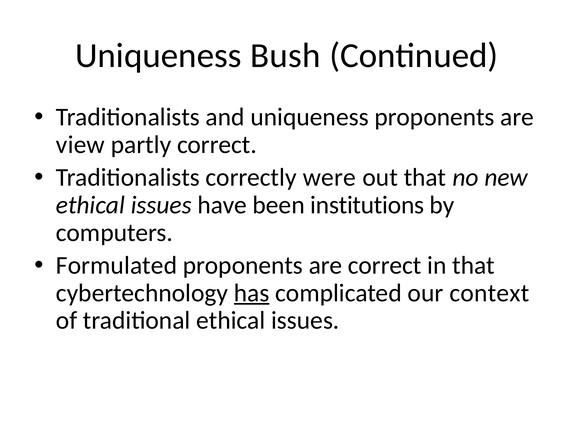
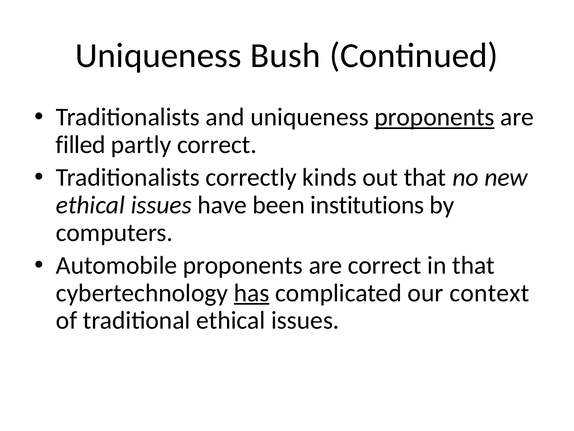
proponents underline: none -> present (434, 117)
view: view -> filled (81, 145)
were: were -> kinds (329, 177)
Formulated: Formulated -> Automobile (117, 265)
